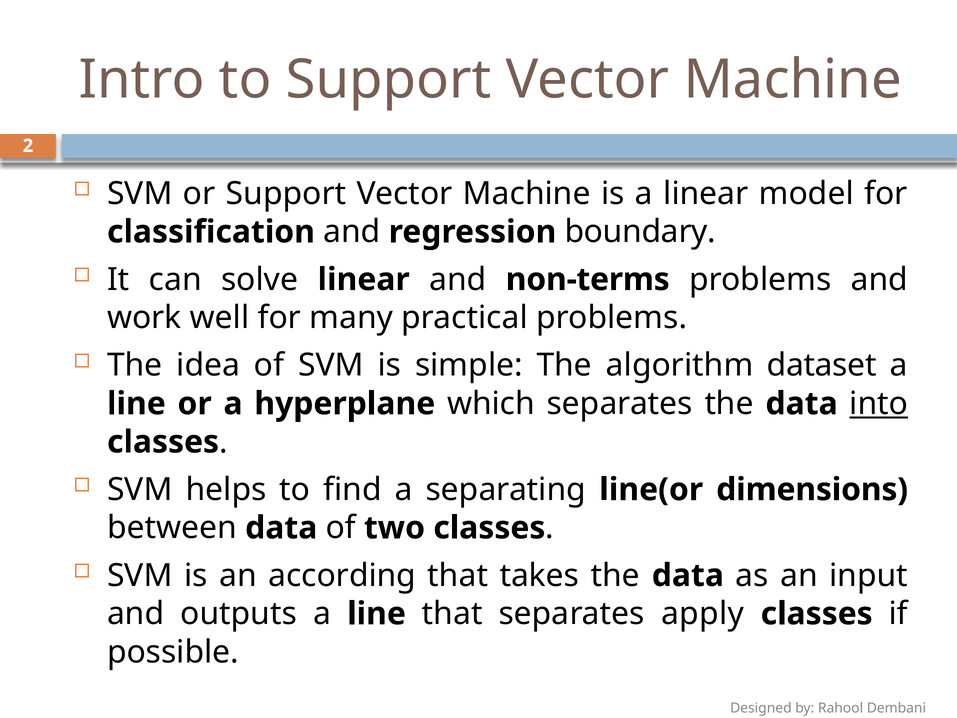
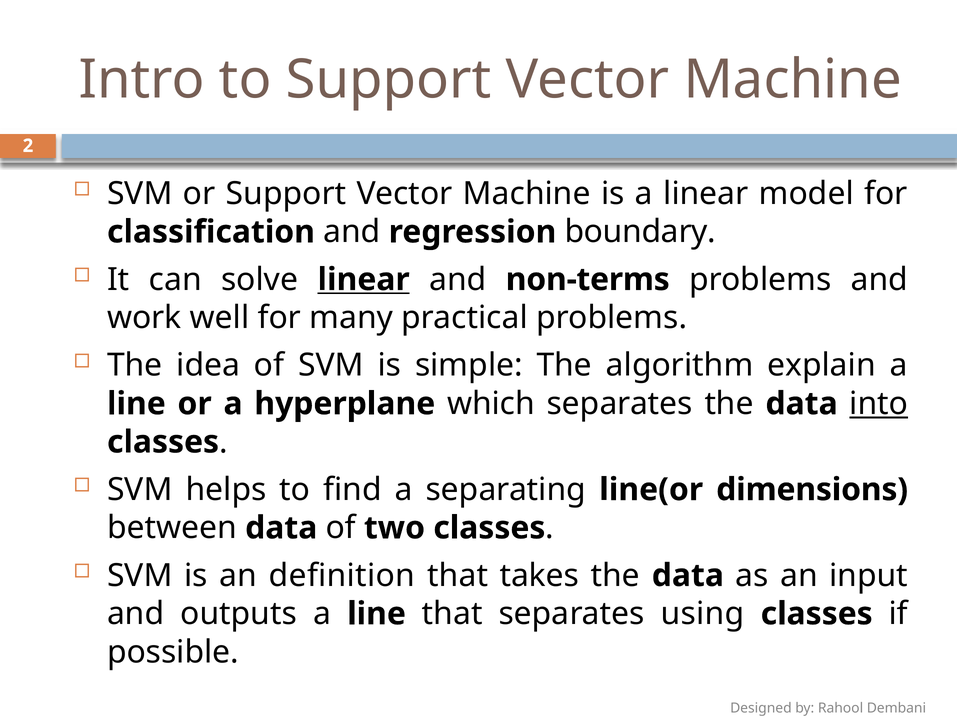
linear underline: none -> present (364, 279)
dataset: dataset -> explain (821, 365)
according: according -> definition (342, 575)
apply: apply -> using (703, 614)
